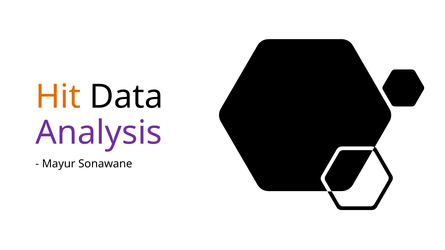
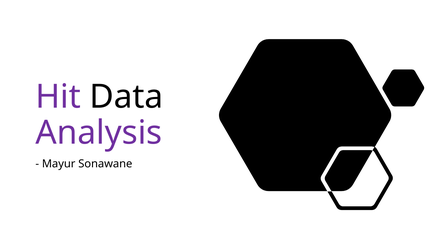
Hit colour: orange -> purple (58, 97)
